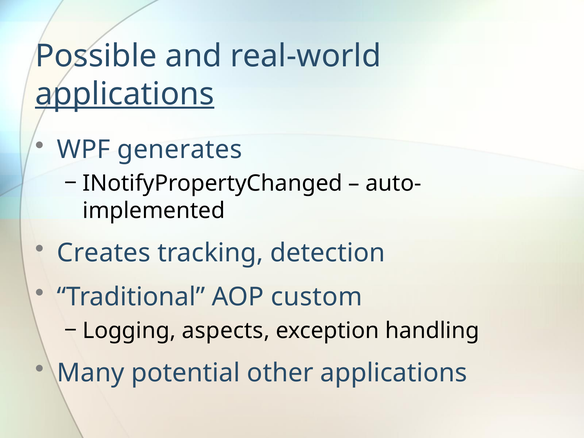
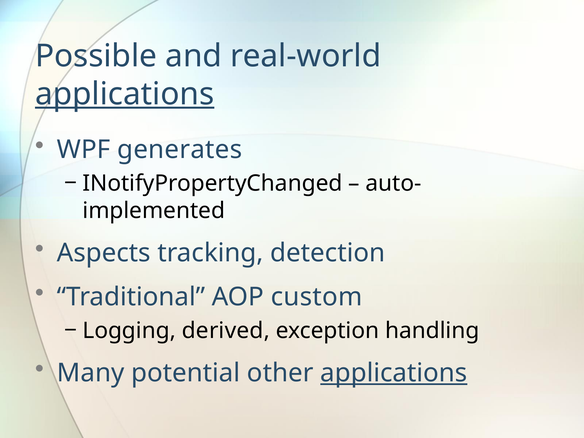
Creates: Creates -> Aspects (104, 253)
aspects: aspects -> derived (226, 331)
applications underline: none -> present (394, 373)
